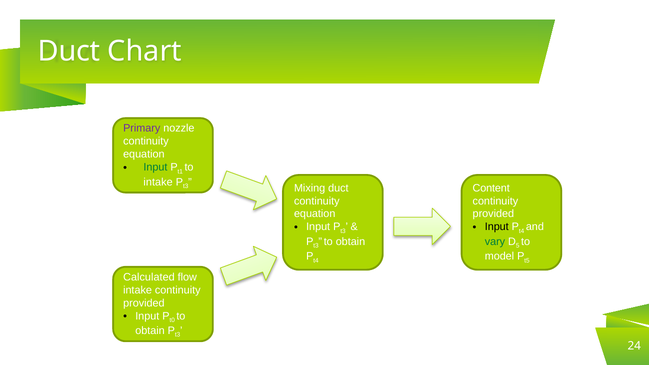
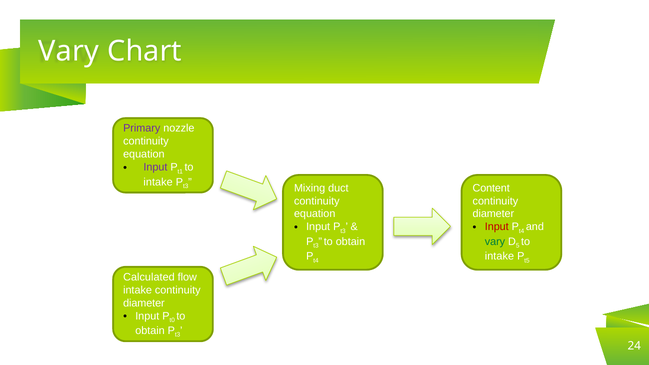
Duct: Duct -> Vary (69, 51)
Input colour: green -> purple (155, 167)
provided: provided -> diameter (493, 214)
Input colour: black -> red (497, 227)
model: model -> intake (499, 256)
provided: provided -> diameter (144, 303)
